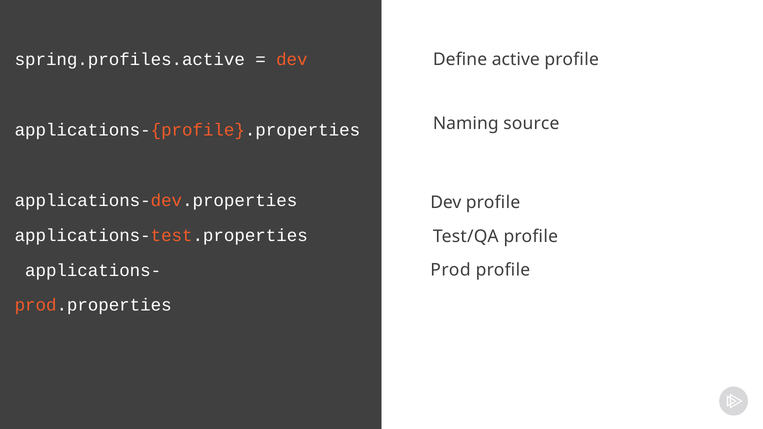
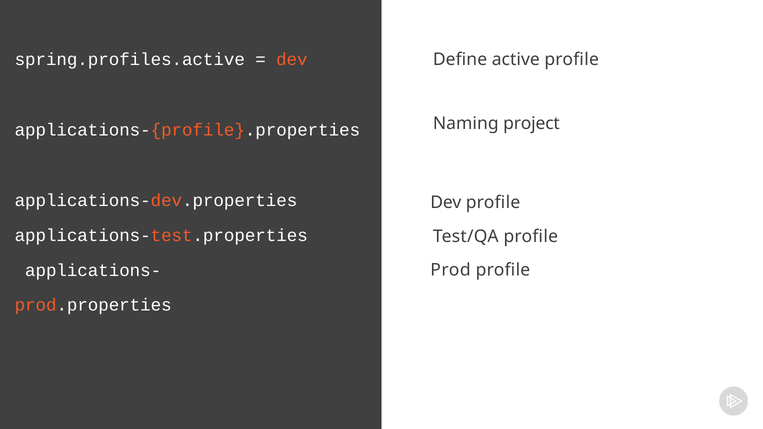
source: source -> project (532, 124)
